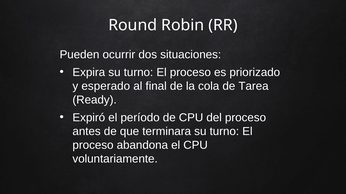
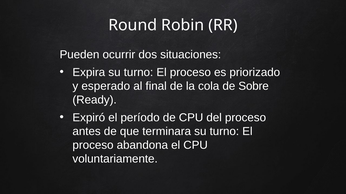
Tarea: Tarea -> Sobre (254, 86)
